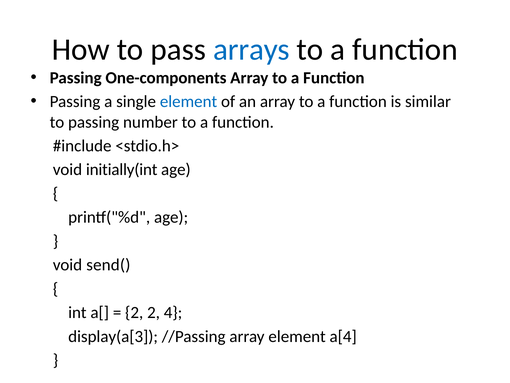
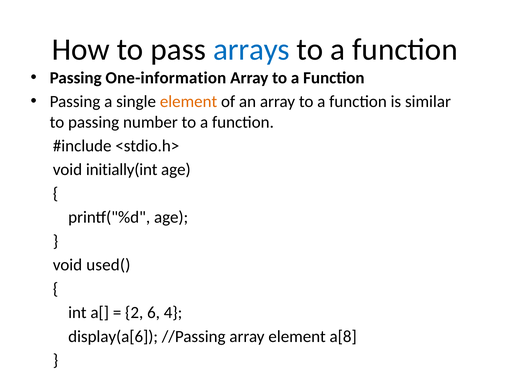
One-components: One-components -> One-information (166, 78)
element colour: blue -> orange (189, 101)
send(: send( -> used( (108, 265)
2 2: 2 -> 6 (154, 312)
display(a[3: display(a[3 -> display(a[6 (113, 336)
a[4: a[4 -> a[8 (343, 336)
